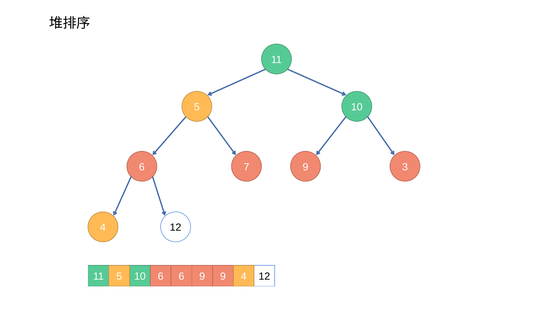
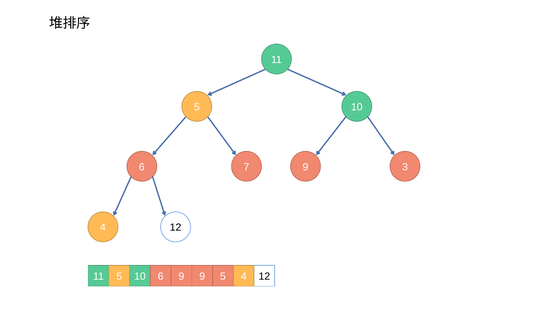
6 6: 6 -> 9 (181, 277)
9 9: 9 -> 5 (223, 277)
